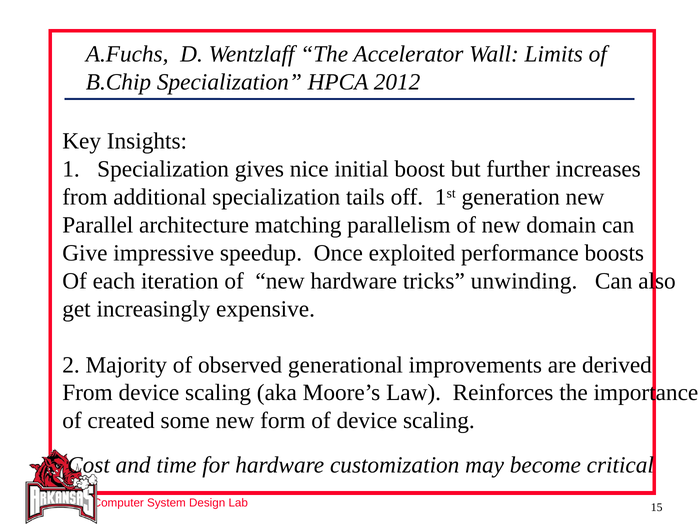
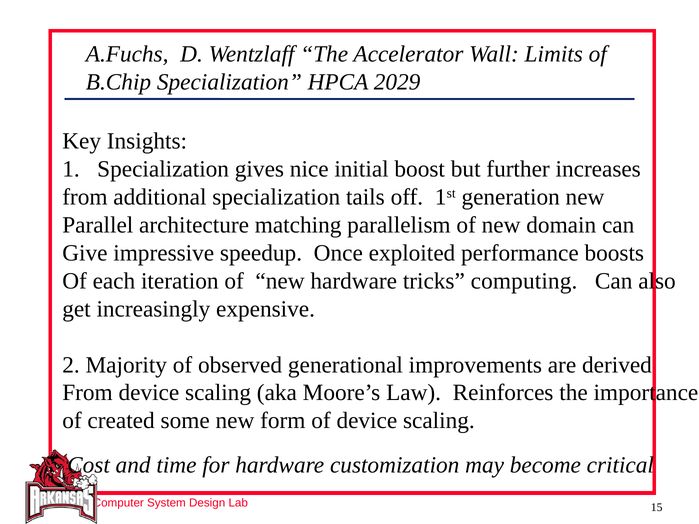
2012: 2012 -> 2029 (397, 82)
unwinding: unwinding -> computing (524, 281)
